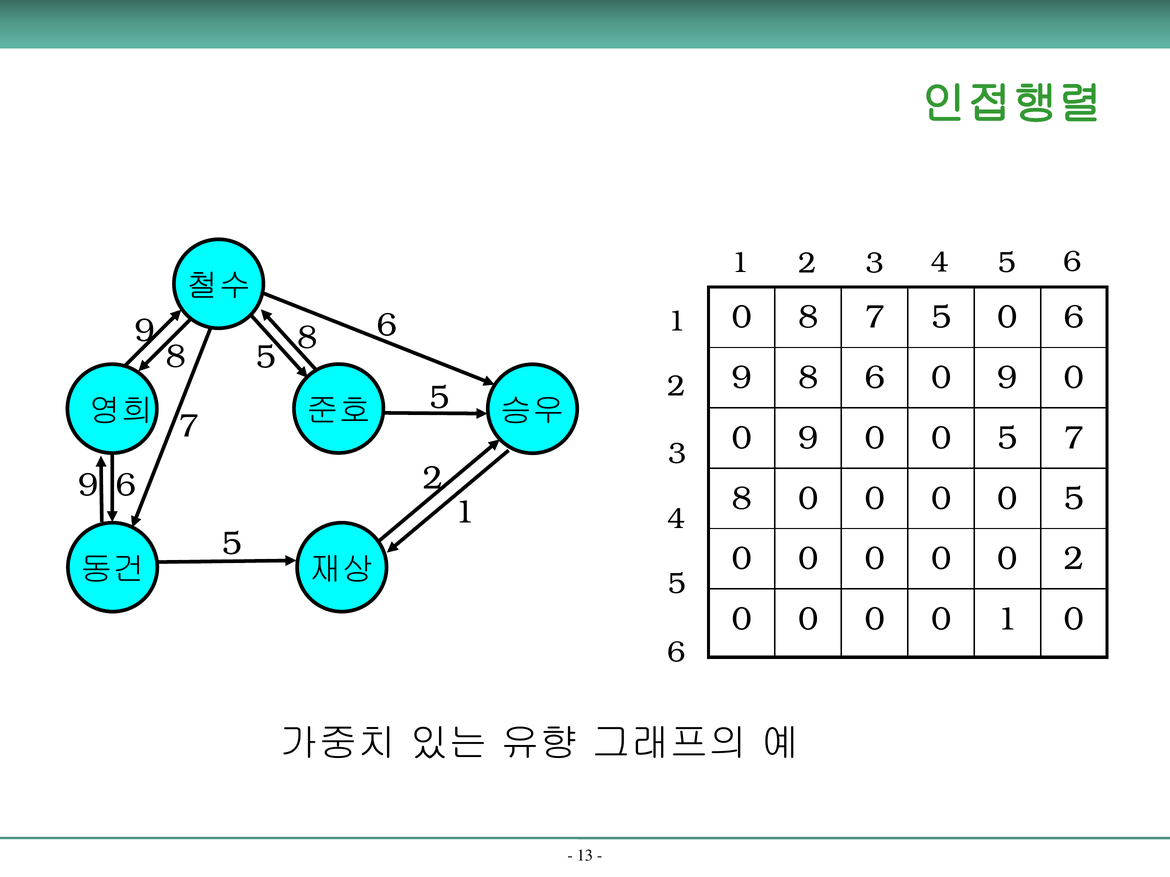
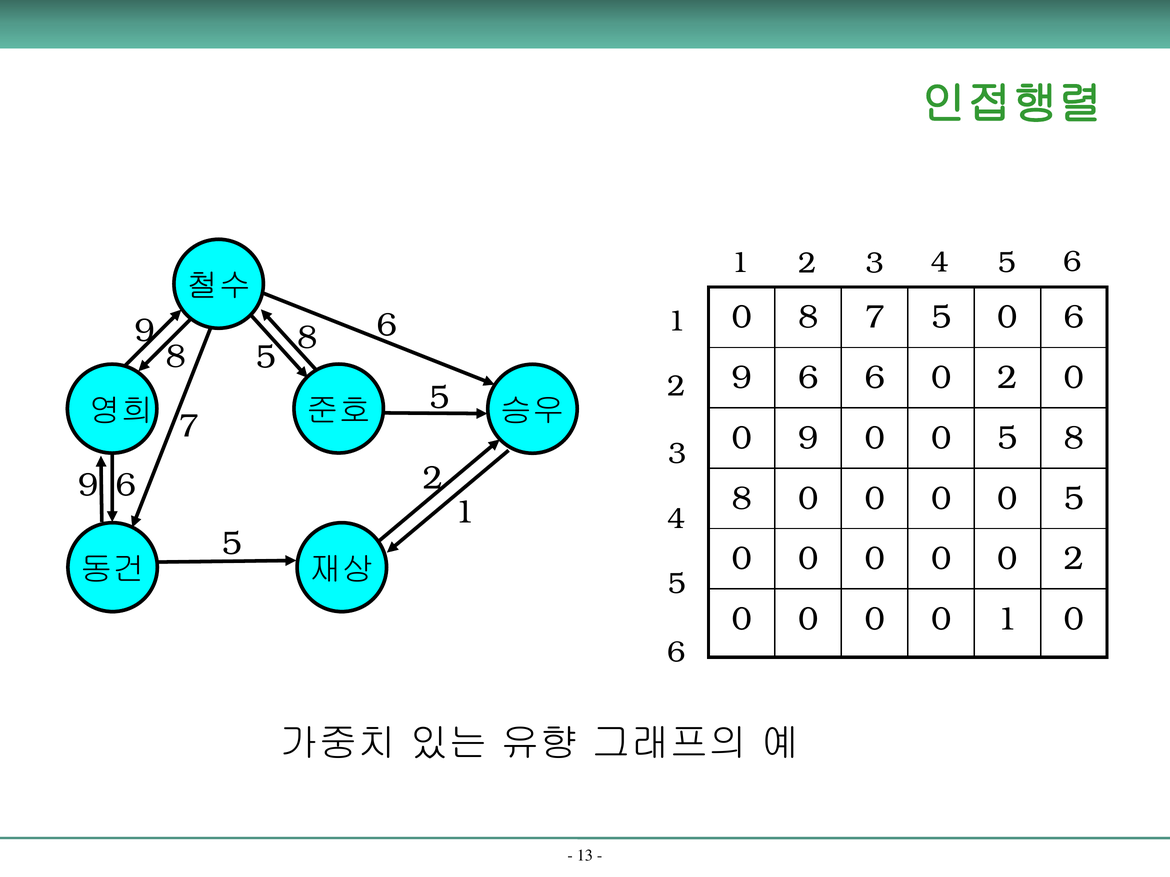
9 8: 8 -> 6 (808, 378)
6 0 9: 9 -> 2 (1007, 378)
0 5 7: 7 -> 8 (1074, 438)
